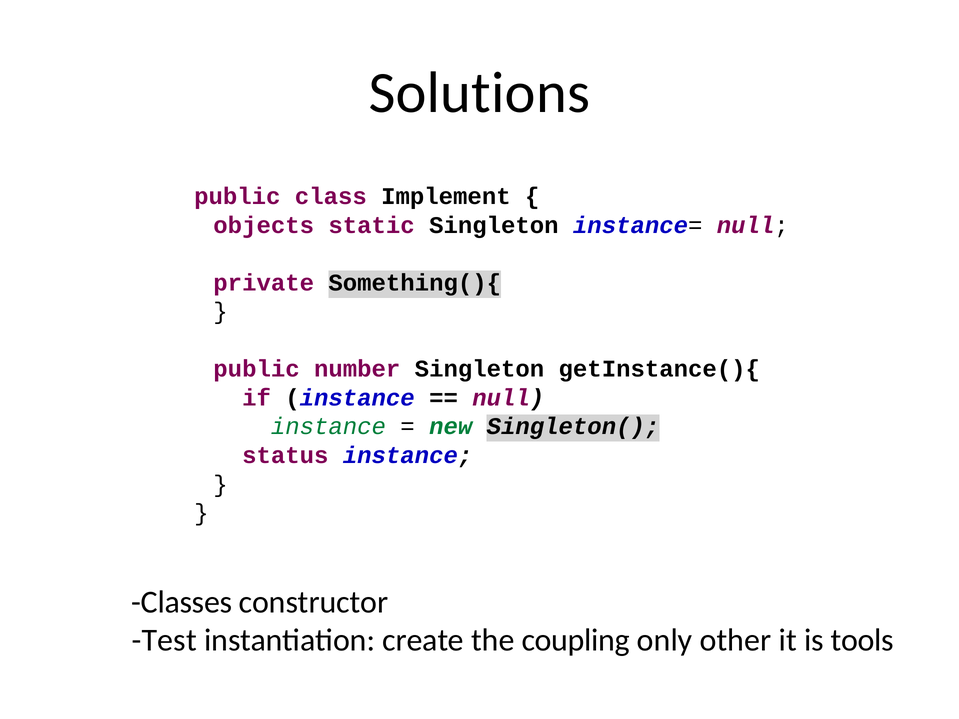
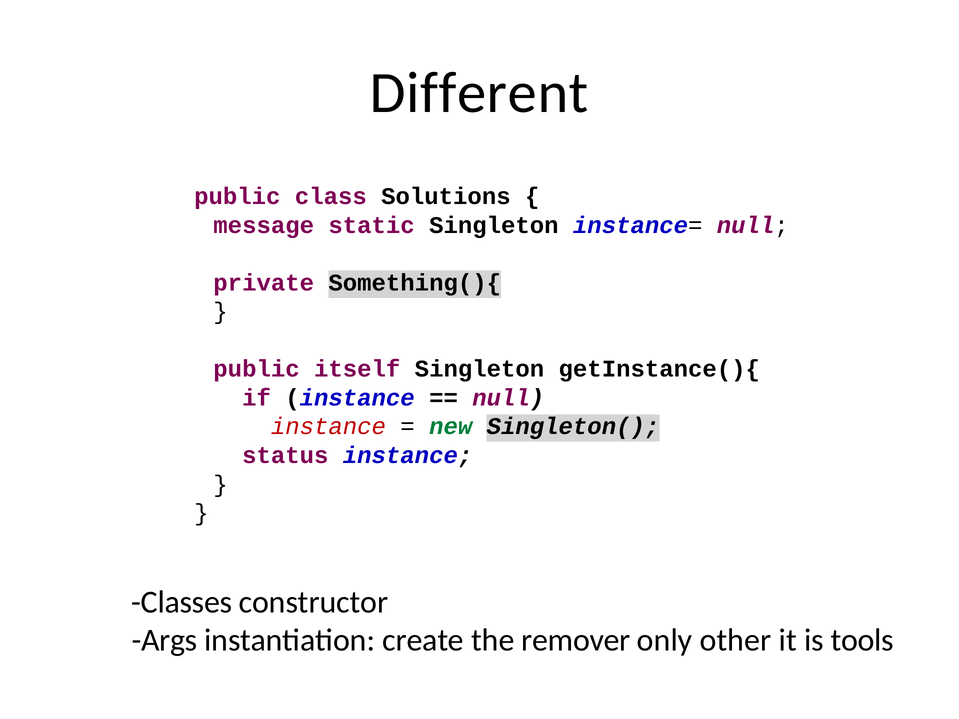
Solutions: Solutions -> Different (479, 93)
Implement: Implement -> Solutions (446, 197)
objects: objects -> message (264, 225)
number: number -> itself (357, 369)
instance colour: green -> red (328, 427)
Test: Test -> Args (164, 641)
coupling: coupling -> remover (576, 641)
